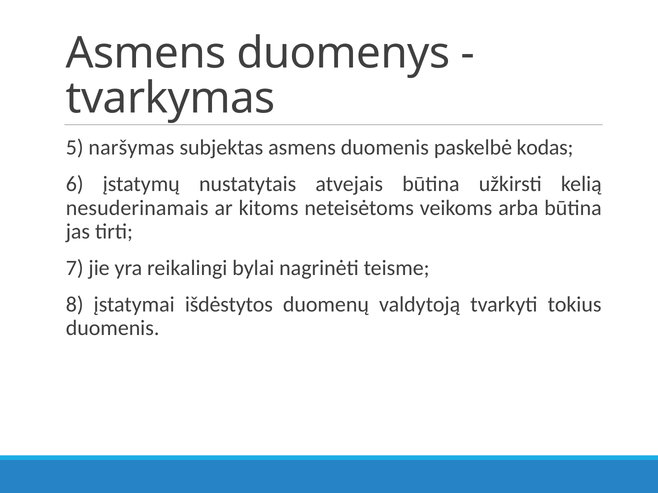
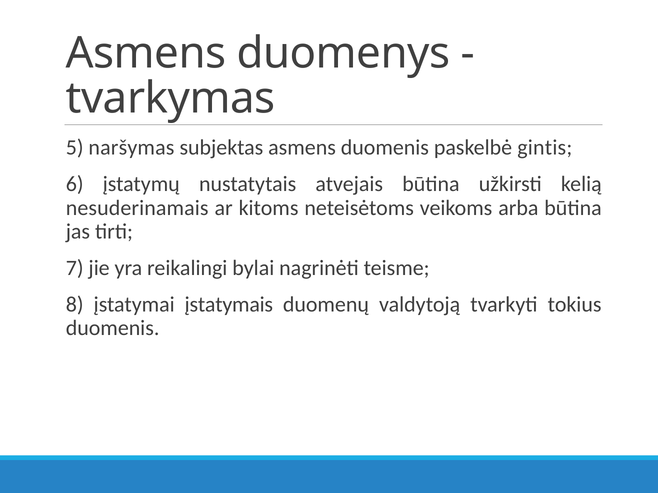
kodas: kodas -> gintis (545, 148)
išdėstytos: išdėstytos -> įstatymais (229, 305)
